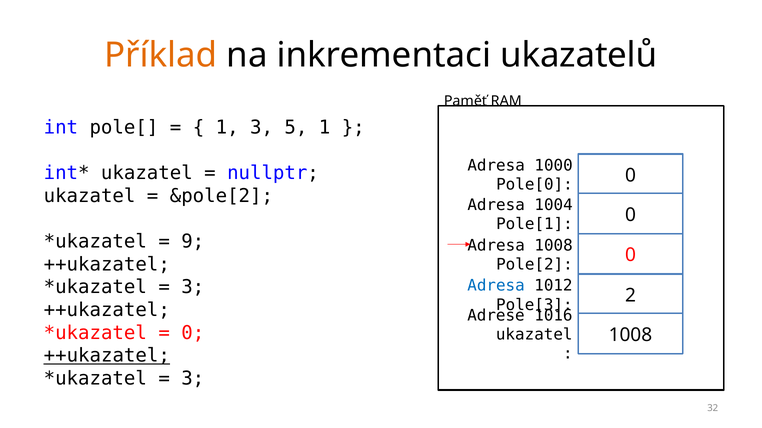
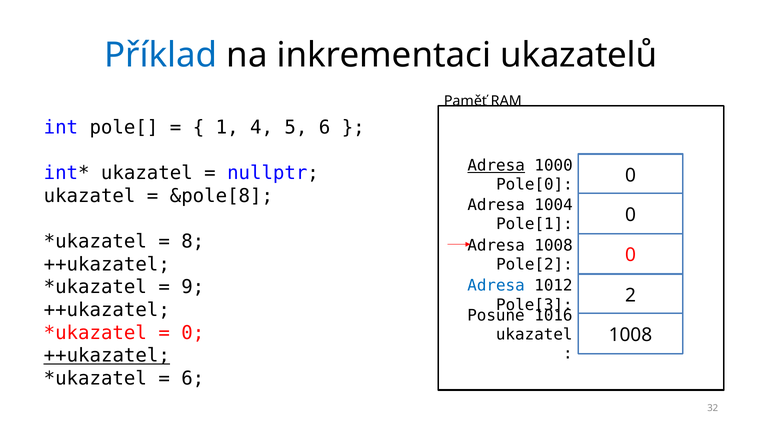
Příklad colour: orange -> blue (161, 55)
1 3: 3 -> 4 (262, 128)
5 1: 1 -> 6 (325, 128)
Adresa underline: none -> present (496, 166)
&pole[2: &pole[2 -> &pole[8 (221, 196)
9: 9 -> 8 (193, 242)
3: 3 -> 9 (193, 288)
Adrese: Adrese -> Posune (496, 316)
3: 3 -> 6 (193, 379)
